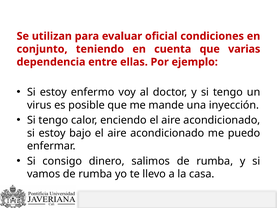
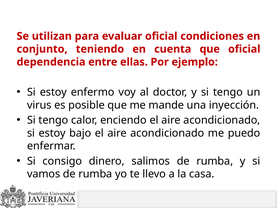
que varias: varias -> oficial (244, 49)
